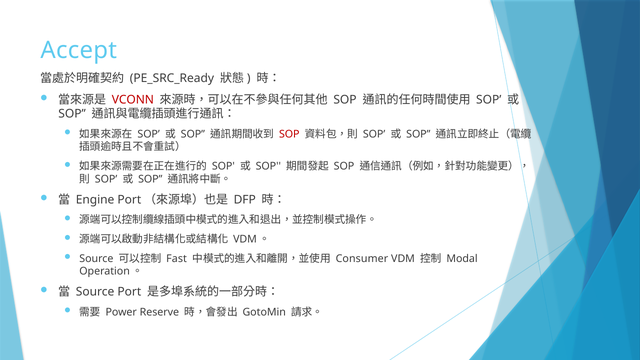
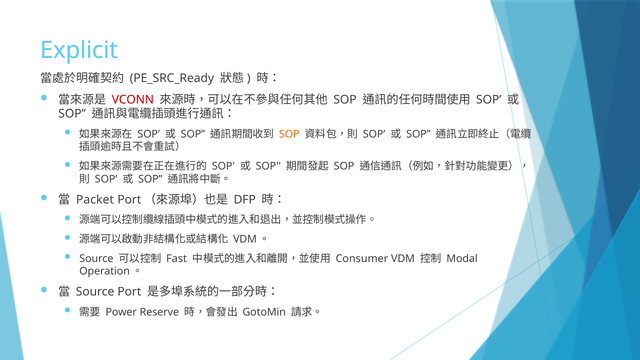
Accept: Accept -> Explicit (79, 50)
SOP colour: red -> orange (289, 134)
Engine: Engine -> Packet (95, 200)
